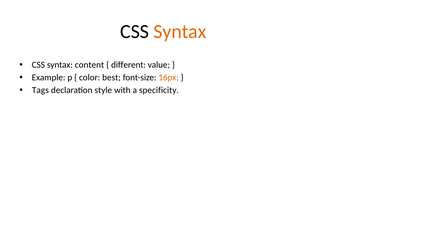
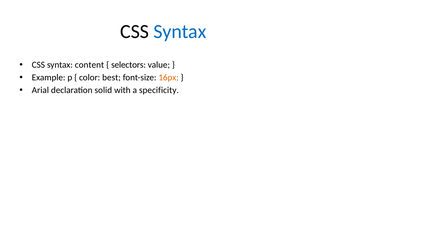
Syntax colour: orange -> blue (180, 32)
different: different -> selectors (129, 65)
Tags: Tags -> Arial (40, 90)
style: style -> solid (103, 90)
